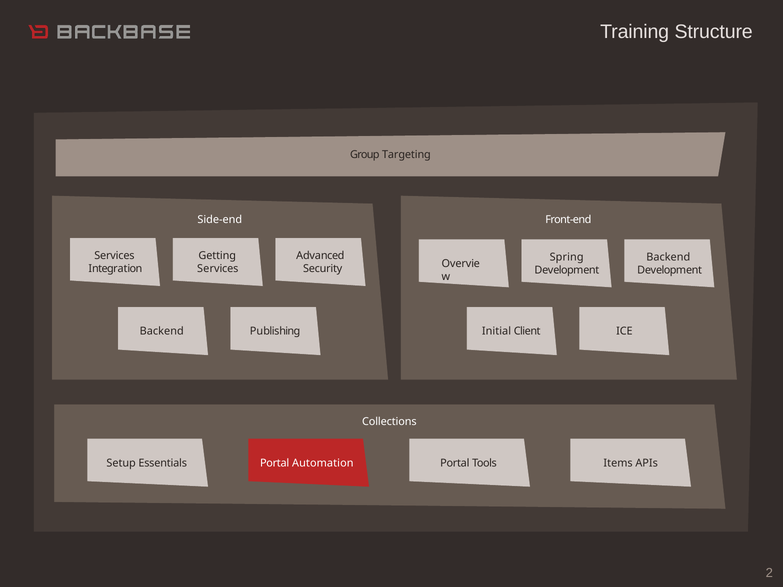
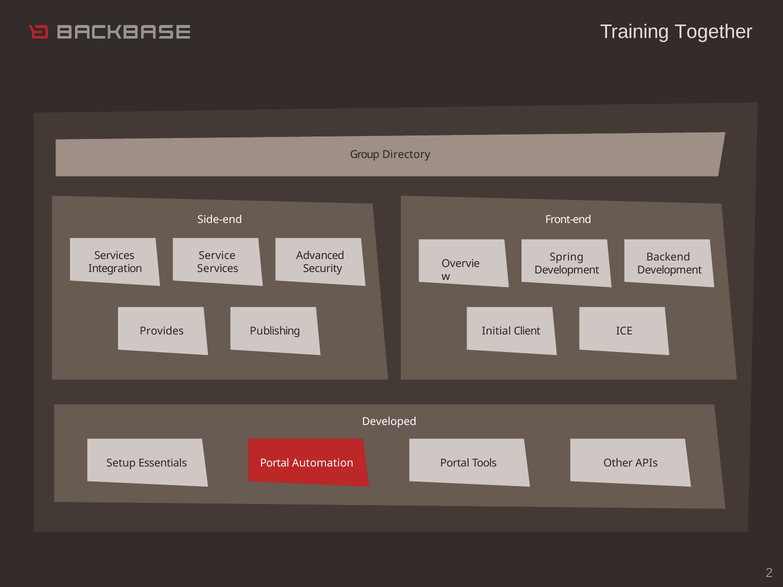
Structure: Structure -> Together (714, 32)
Targeting: Targeting -> Directory (406, 155)
Getting: Getting -> Service (217, 256)
Backend: Backend -> Provides (162, 331)
Collections: Collections -> Developed (389, 422)
Items: Items -> Other (618, 463)
